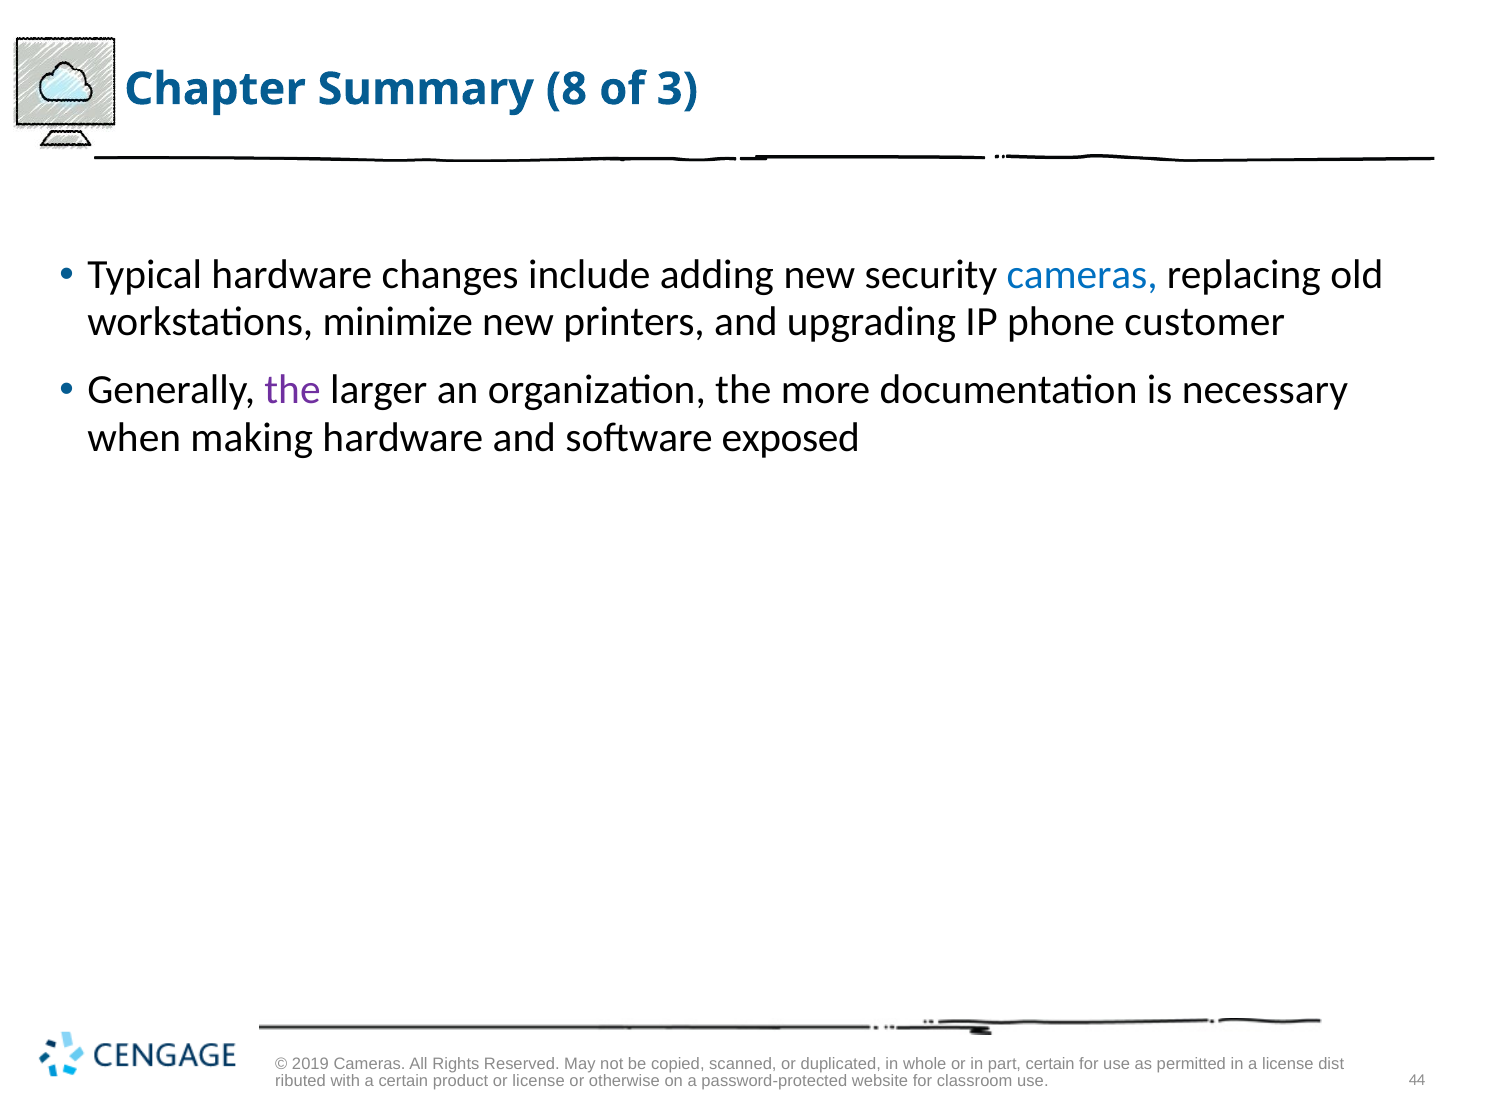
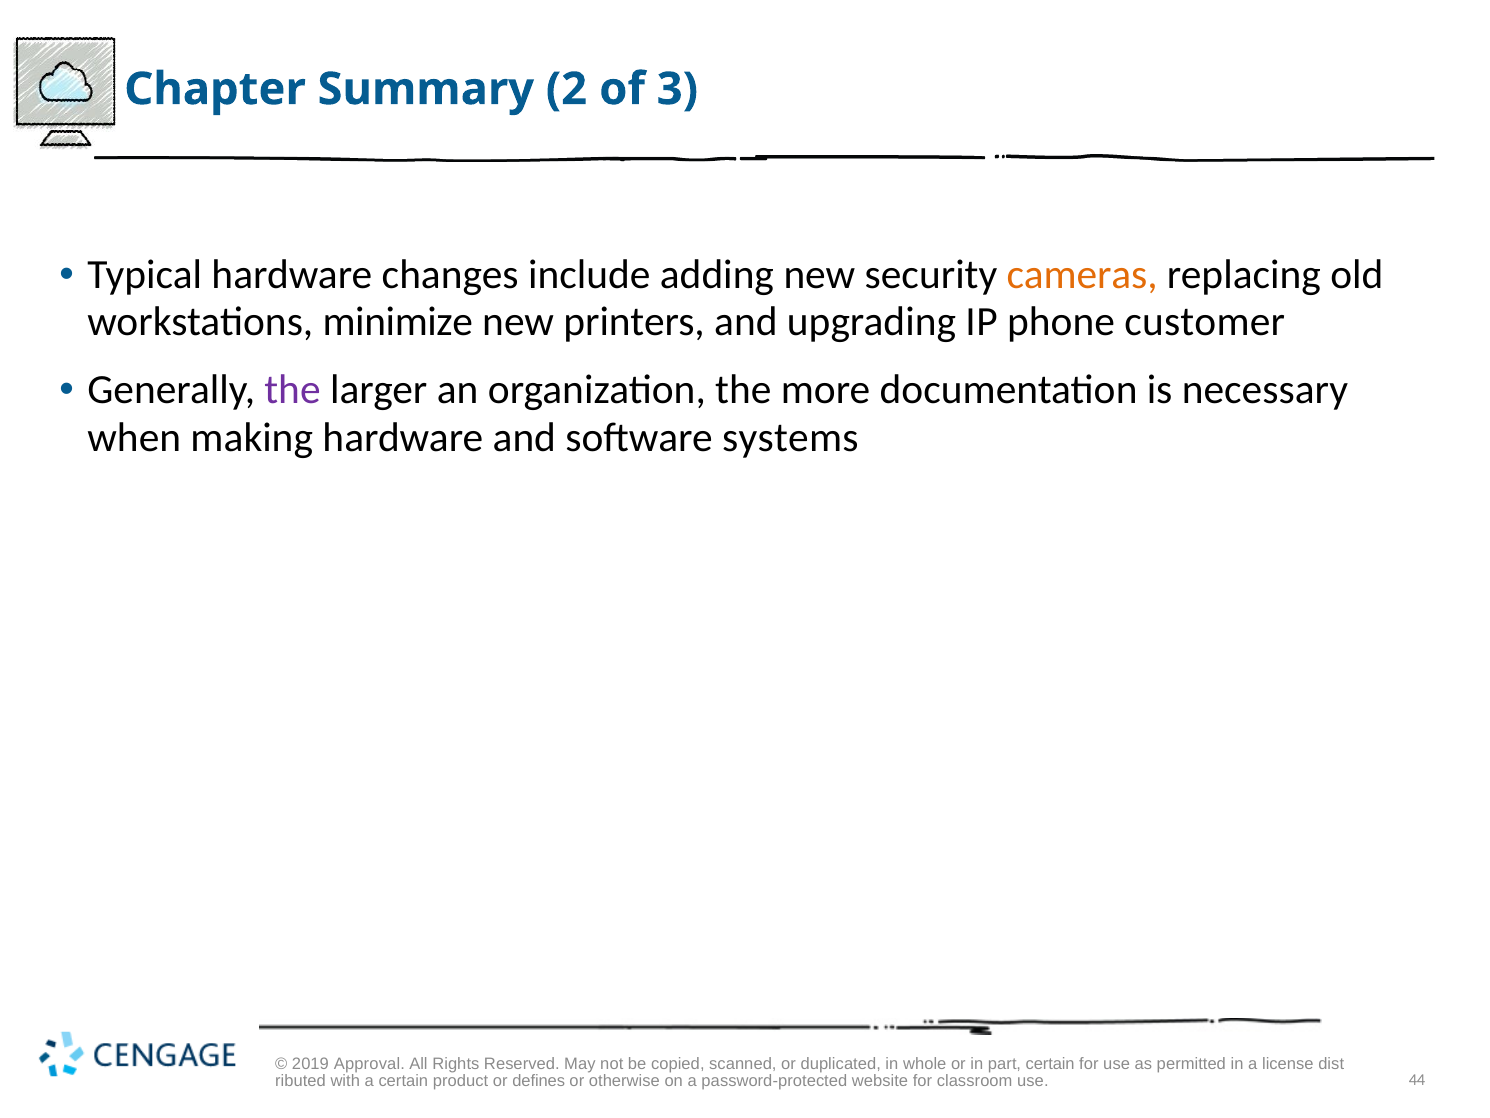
8: 8 -> 2 (566, 89)
cameras colour: blue -> orange (1082, 275)
exposed: exposed -> systems (790, 437)
2019 Cameras: Cameras -> Approval (369, 1064)
or license: license -> defines (539, 1081)
